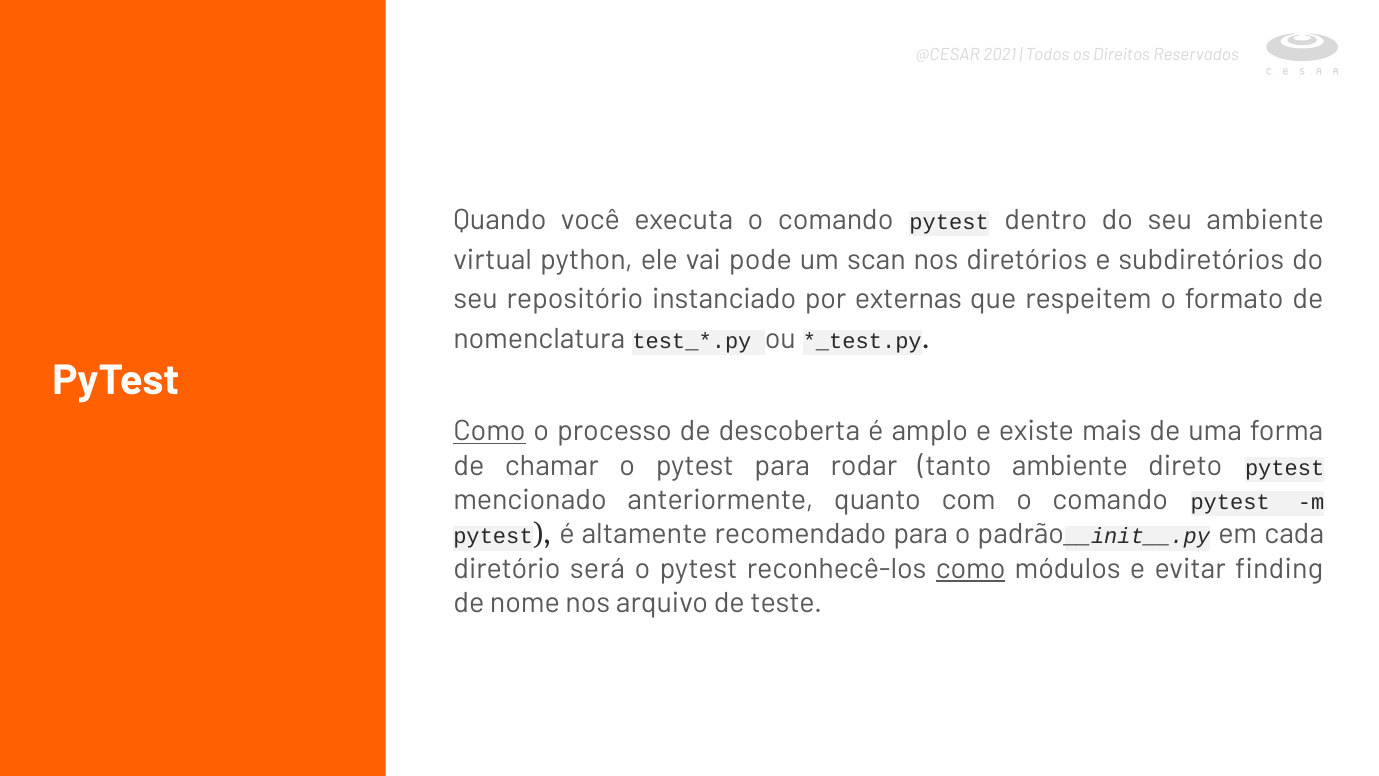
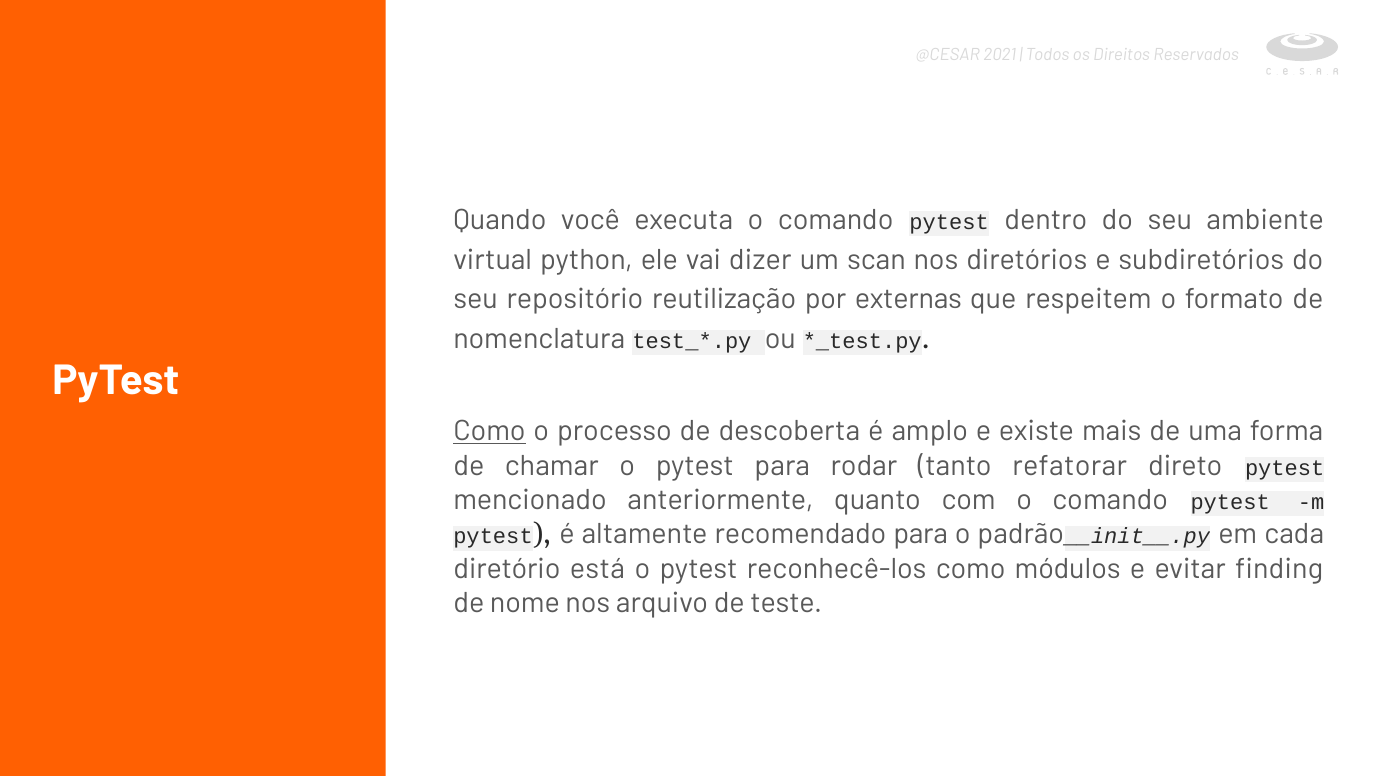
pode: pode -> dizer (760, 260)
instanciado: instanciado -> reutilização (724, 299)
tanto ambiente: ambiente -> refatorar (1070, 465)
será: será -> está (597, 569)
como underline: present -> none (971, 569)
